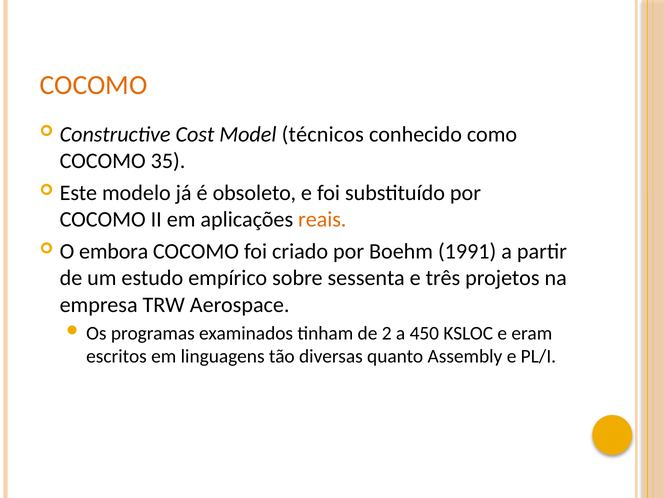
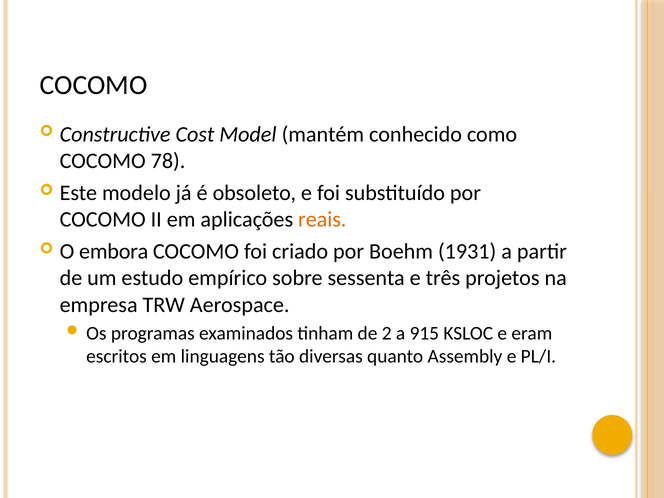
COCOMO colour: orange -> black (94, 85)
técnicos: técnicos -> mantém (323, 134)
35: 35 -> 78 (168, 161)
1991: 1991 -> 1931 (467, 252)
450: 450 -> 915 (424, 333)
